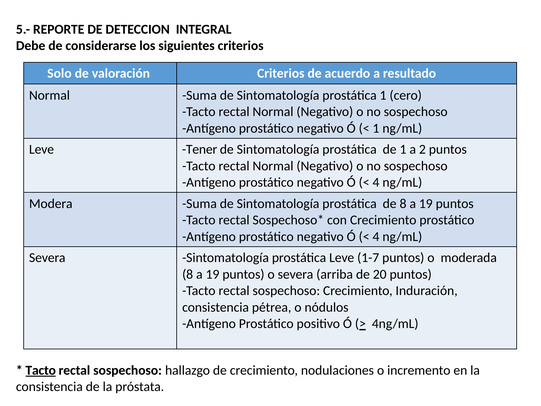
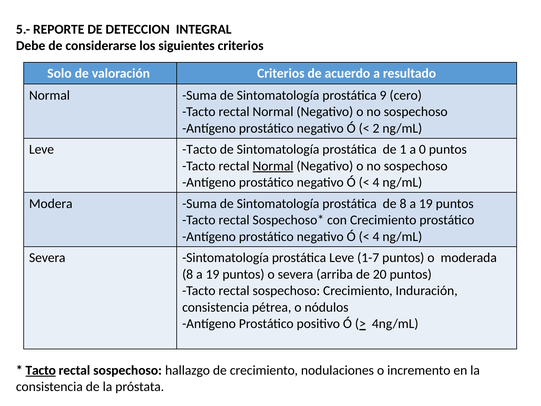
prostática 1: 1 -> 9 (383, 95)
1: 1 -> 2 (376, 128)
Leve Tener: Tener -> Tacto (199, 149)
2: 2 -> 0 (422, 149)
Normal underline: none -> present (273, 166)
